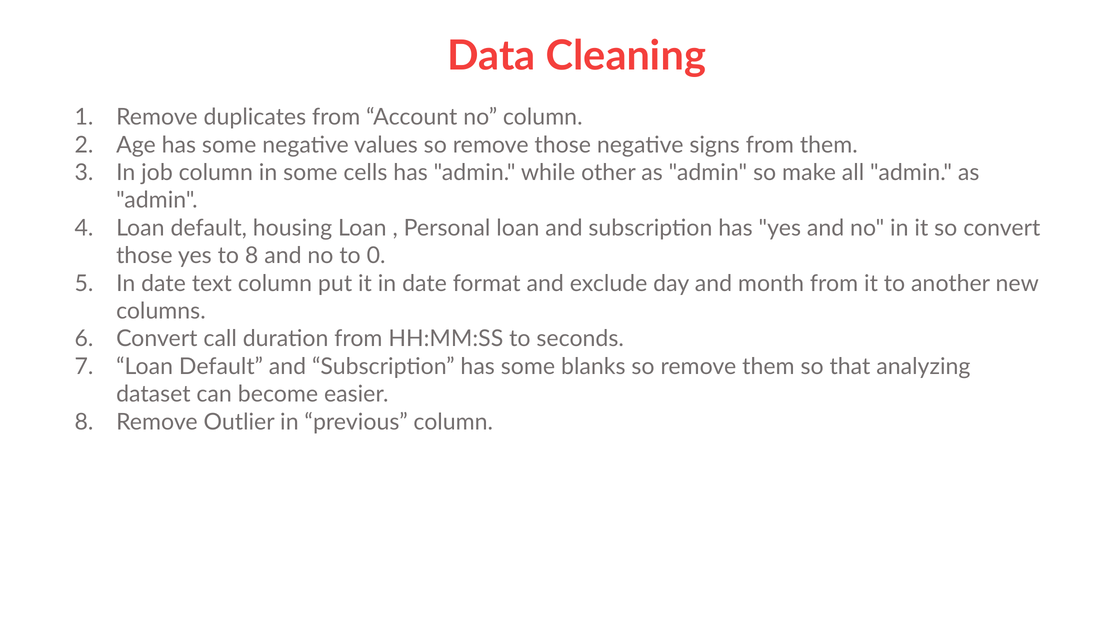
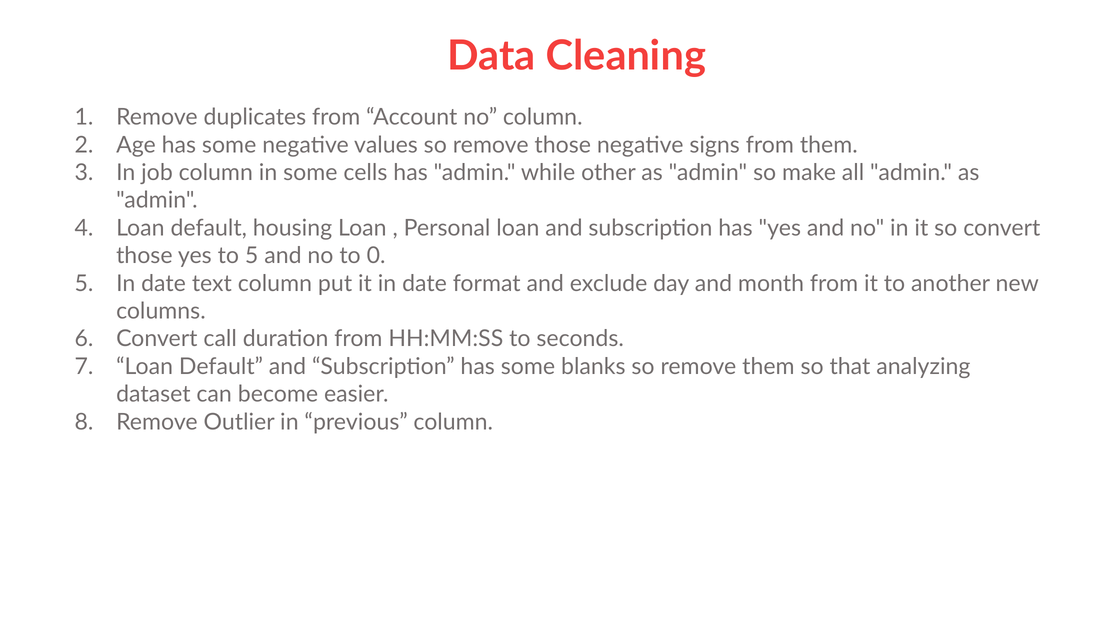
to 8: 8 -> 5 (252, 256)
